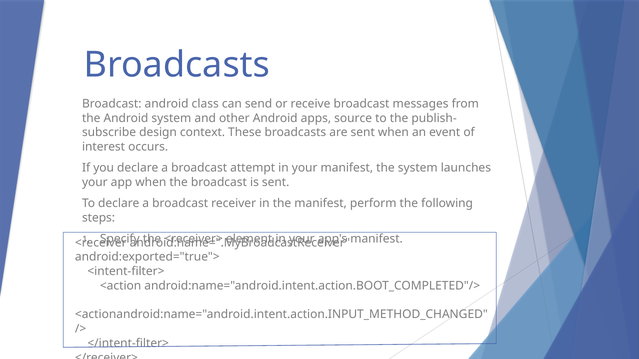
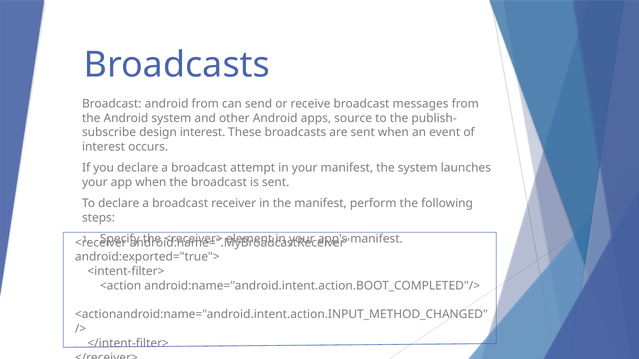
android class: class -> from (205, 104)
design context: context -> interest (203, 133)
